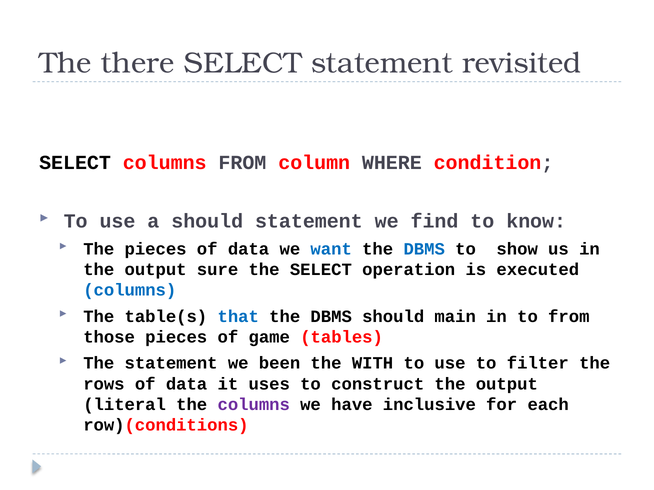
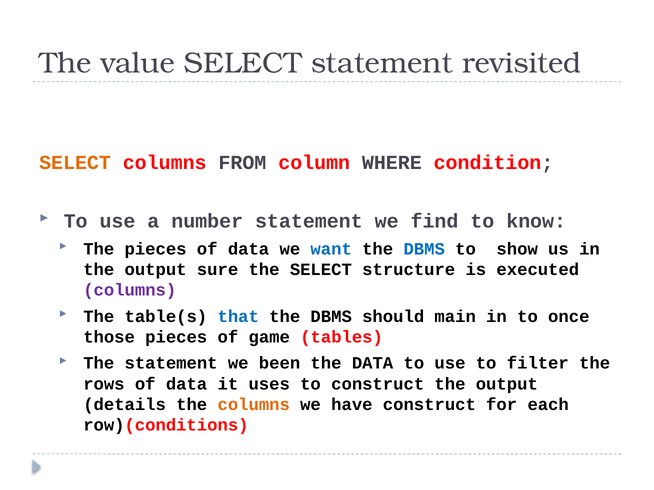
there: there -> value (138, 63)
SELECT colour: black -> orange (75, 163)
a should: should -> number (207, 222)
operation: operation -> structure (409, 270)
columns colour: blue -> purple (130, 291)
to from: from -> once (569, 317)
the WITH: WITH -> DATA (373, 364)
literal: literal -> details (125, 405)
columns colour: purple -> orange (254, 405)
have inclusive: inclusive -> construct (429, 405)
